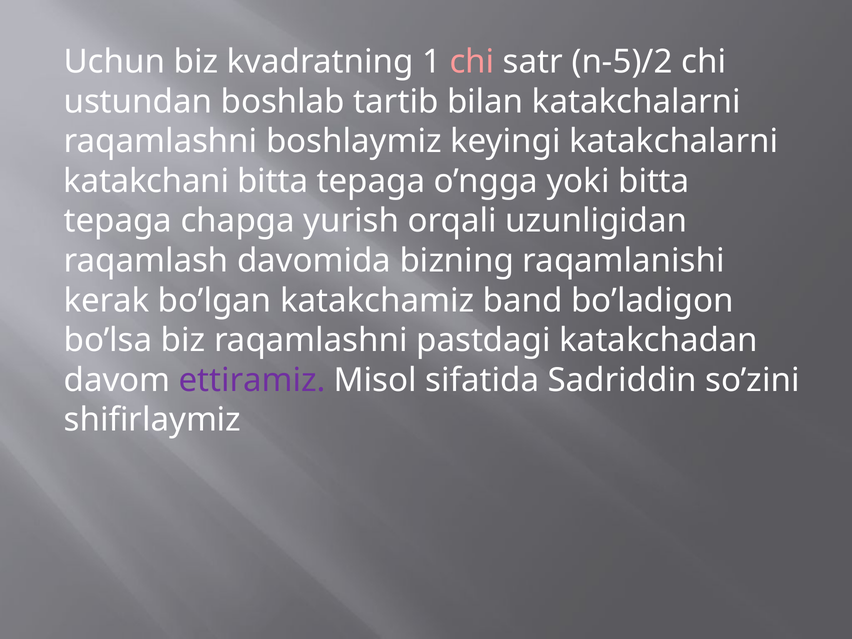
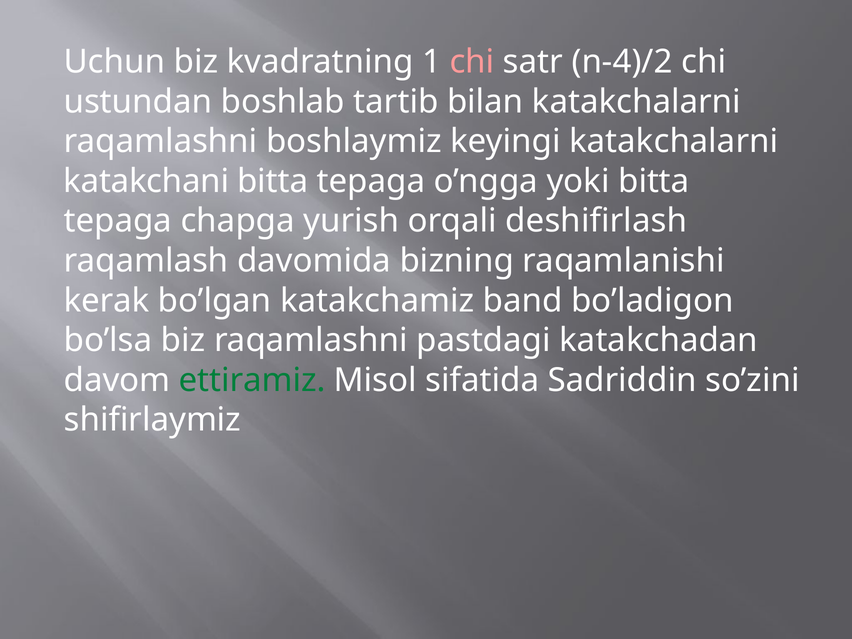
n-5)/2: n-5)/2 -> n-4)/2 (622, 62)
uzunligidan: uzunligidan -> deshifirlash (596, 221)
ettiramiz colour: purple -> green (252, 380)
